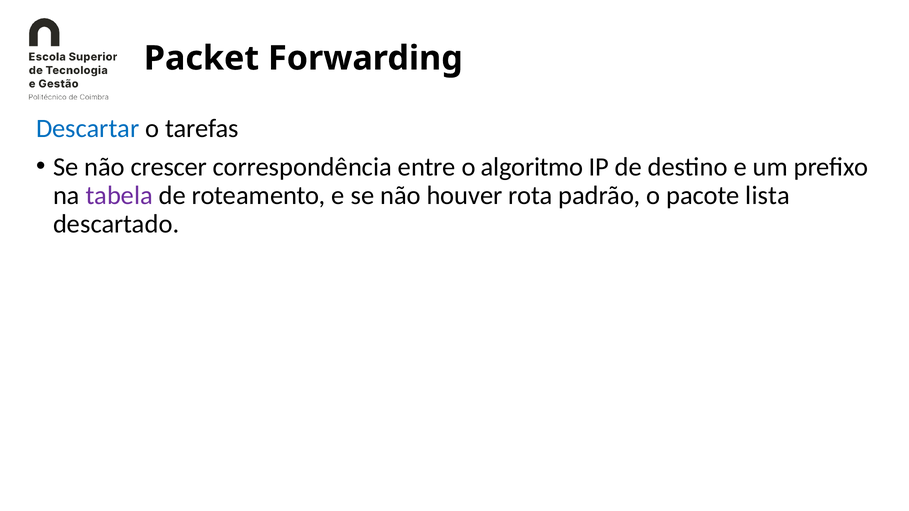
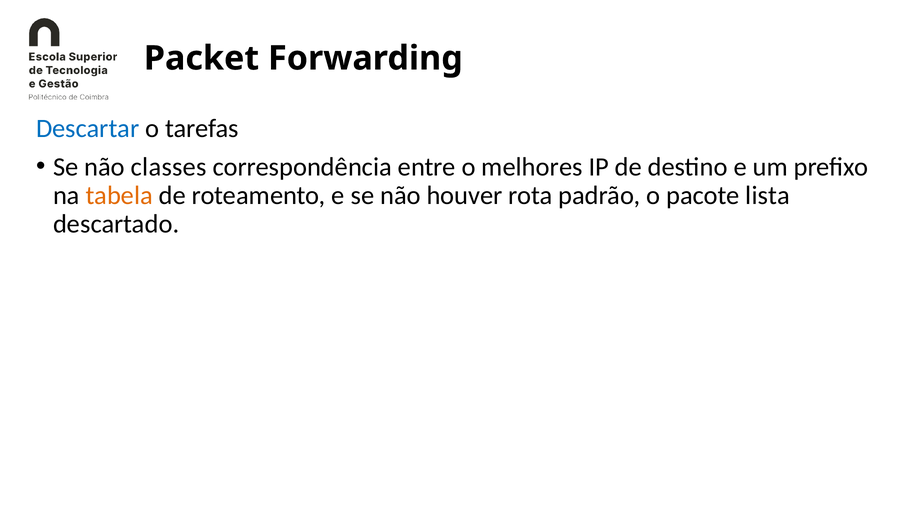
crescer: crescer -> classes (169, 167)
algoritmo: algoritmo -> melhores (532, 167)
tabela colour: purple -> orange (119, 196)
